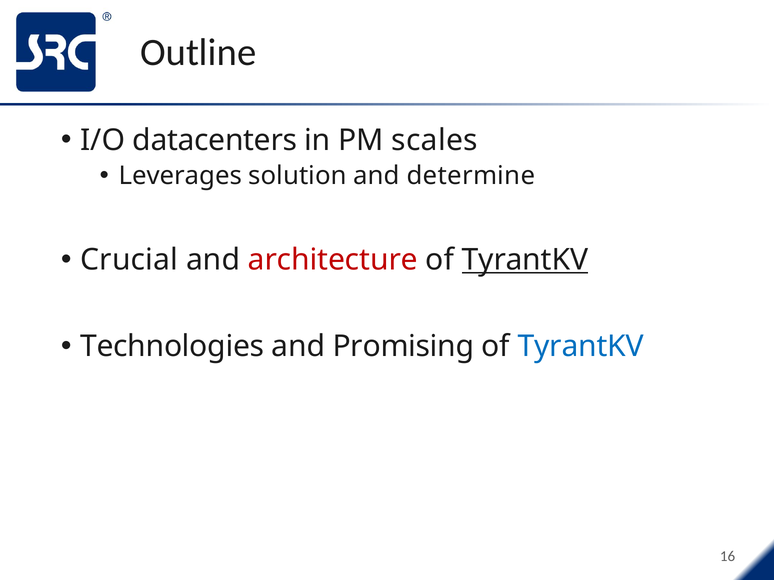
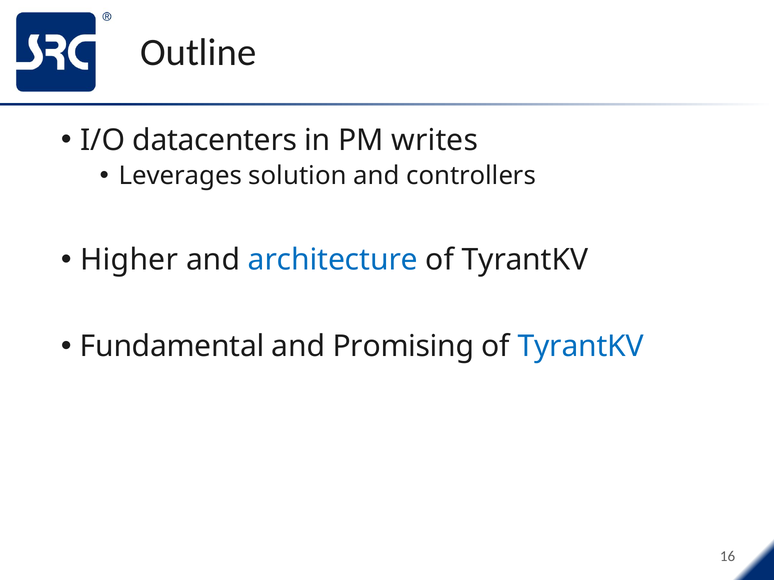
scales: scales -> writes (435, 140)
determine: determine -> controllers (471, 176)
Crucial: Crucial -> Higher (129, 260)
architecture colour: red -> blue (333, 260)
TyrantKV underline: present -> none (525, 260)
Technologies: Technologies -> Fundamental (172, 347)
